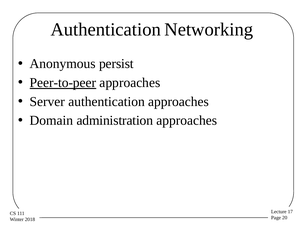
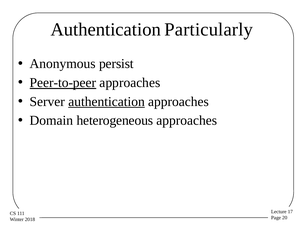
Networking: Networking -> Particularly (209, 29)
authentication underline: none -> present (107, 102)
administration: administration -> heterogeneous (115, 121)
